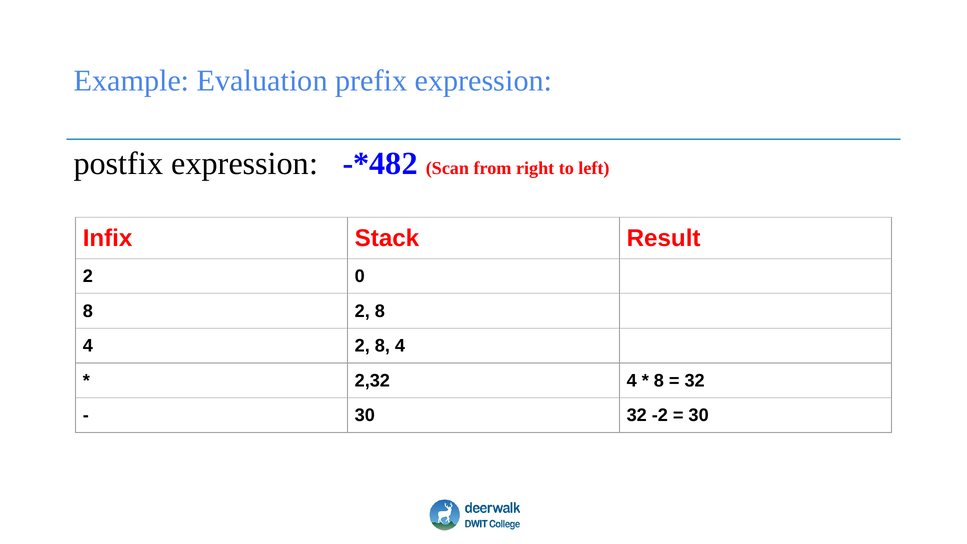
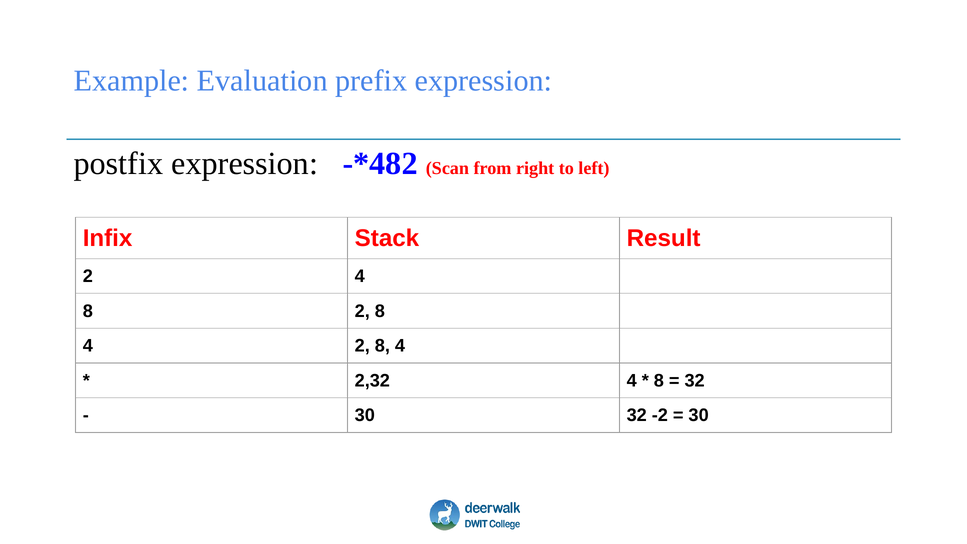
2 0: 0 -> 4 (360, 276)
